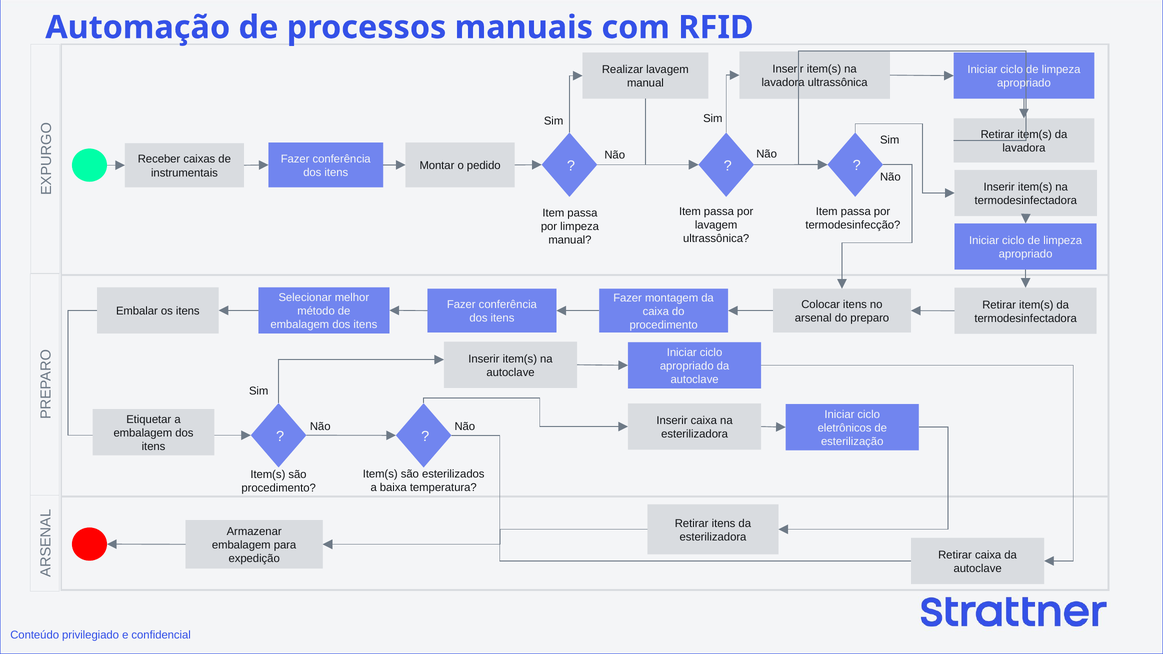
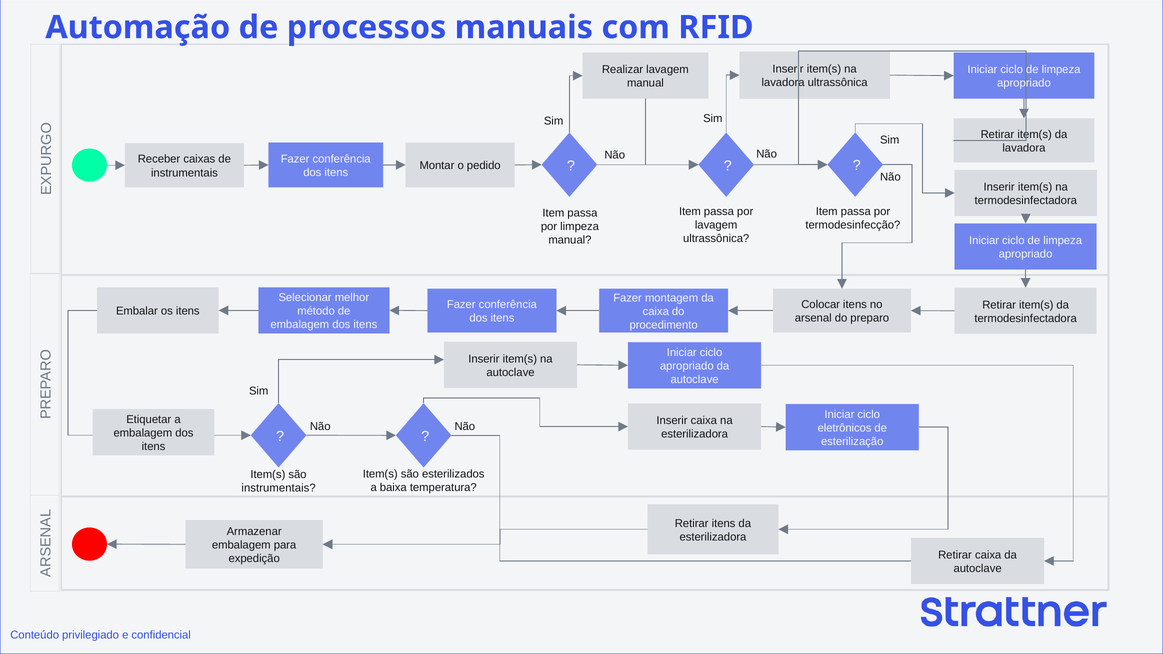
procedimento: procedimento -> instrumentais (279, 488)
